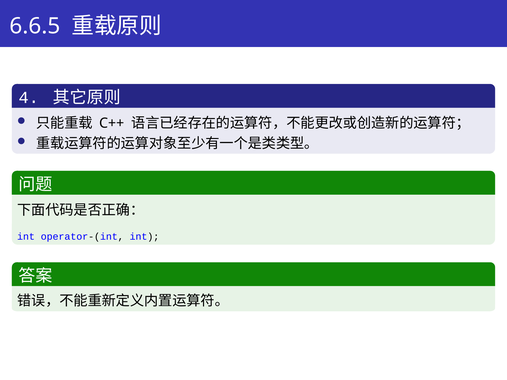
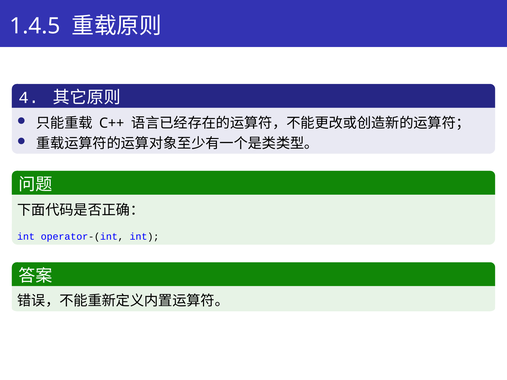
6.6.5: 6.6.5 -> 1.4.5 (35, 26)
